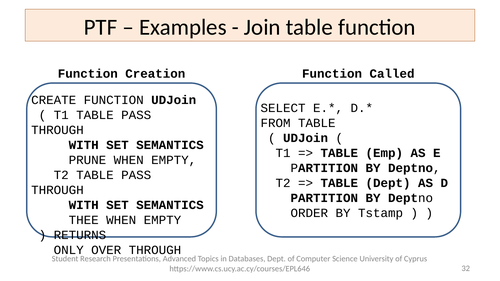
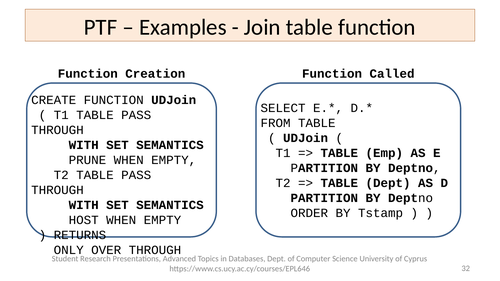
THEE: THEE -> HOST (84, 220)
